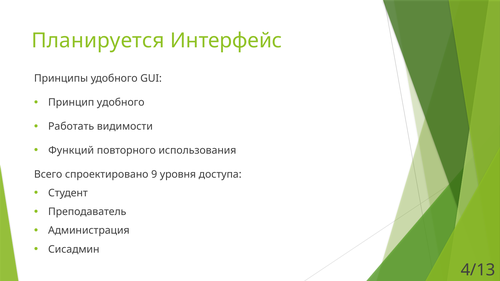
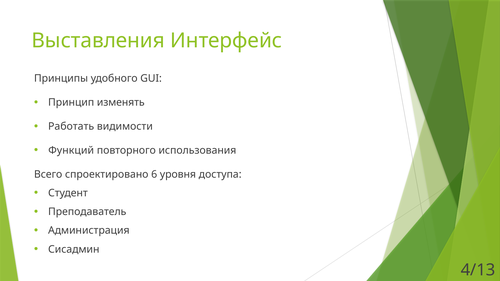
Планируется: Планируется -> Выставления (98, 41)
Принцип удобного: удобного -> изменять (121, 103)
9: 9 -> 6 (154, 174)
